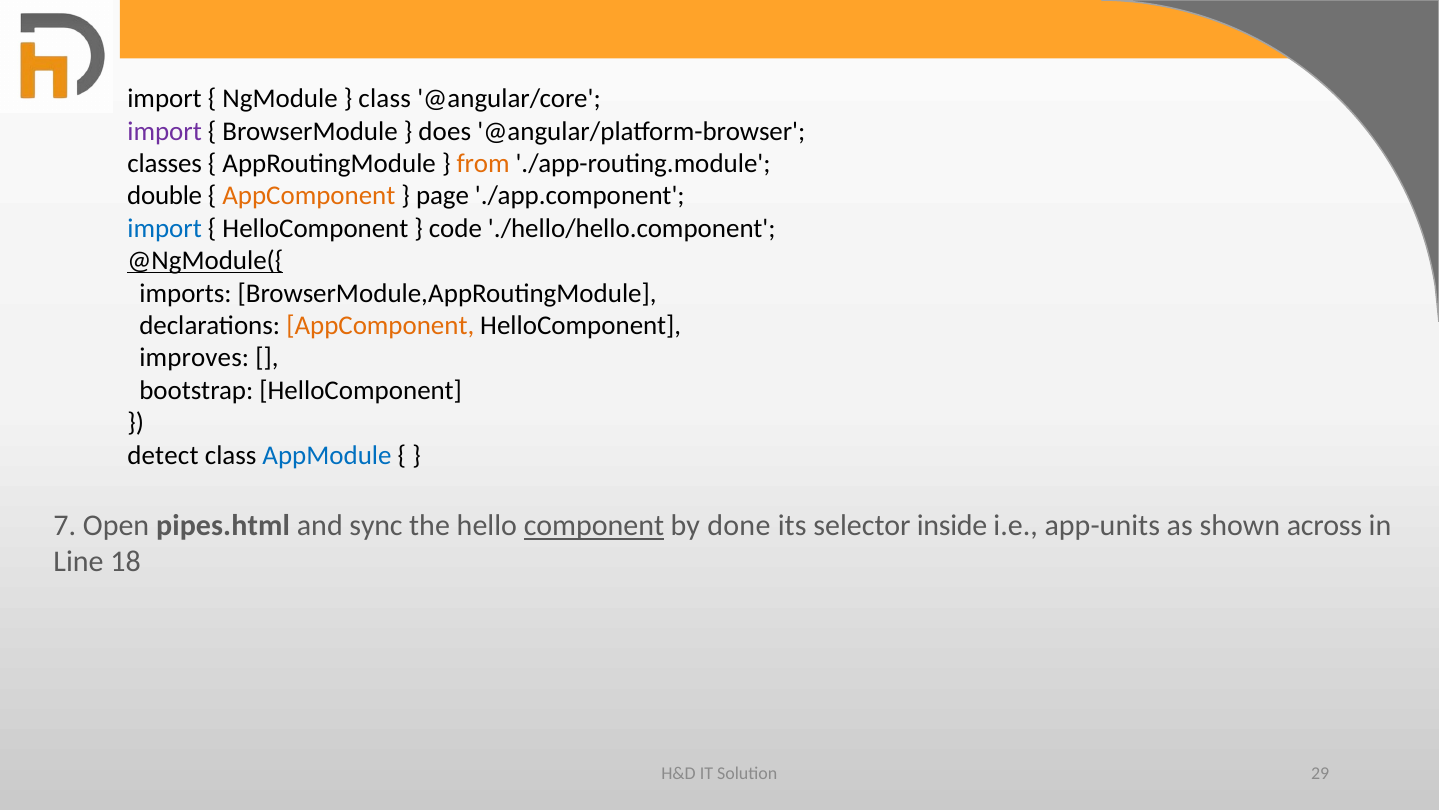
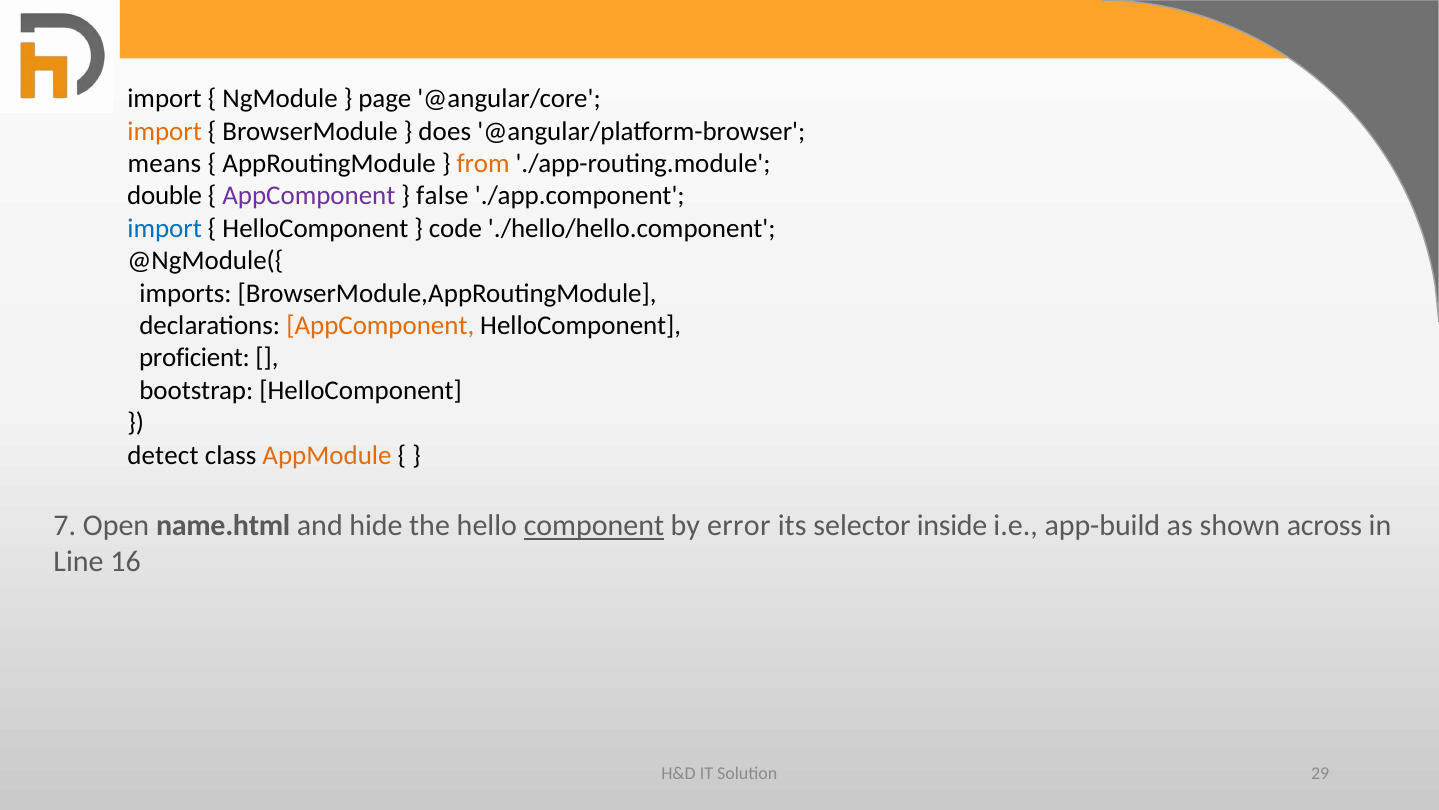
class: class -> page (385, 99)
import colour: purple -> orange (165, 131)
classes: classes -> means (164, 164)
AppComponent colour: orange -> purple (309, 196)
page: page -> false (442, 196)
@NgModule({ underline: present -> none (205, 261)
improves: improves -> proficient (194, 358)
AppModule colour: blue -> orange (327, 455)
pipes.html: pipes.html -> name.html (223, 525)
sync: sync -> hide (376, 525)
done: done -> error (739, 525)
app-units: app-units -> app-build (1102, 525)
18: 18 -> 16 (126, 561)
